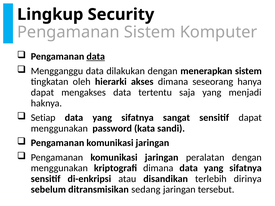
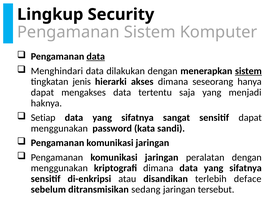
Mengganggu: Mengganggu -> Menghindari (57, 71)
sistem underline: none -> present (248, 71)
oleh: oleh -> jenis (82, 82)
dirinya: dirinya -> deface (248, 179)
